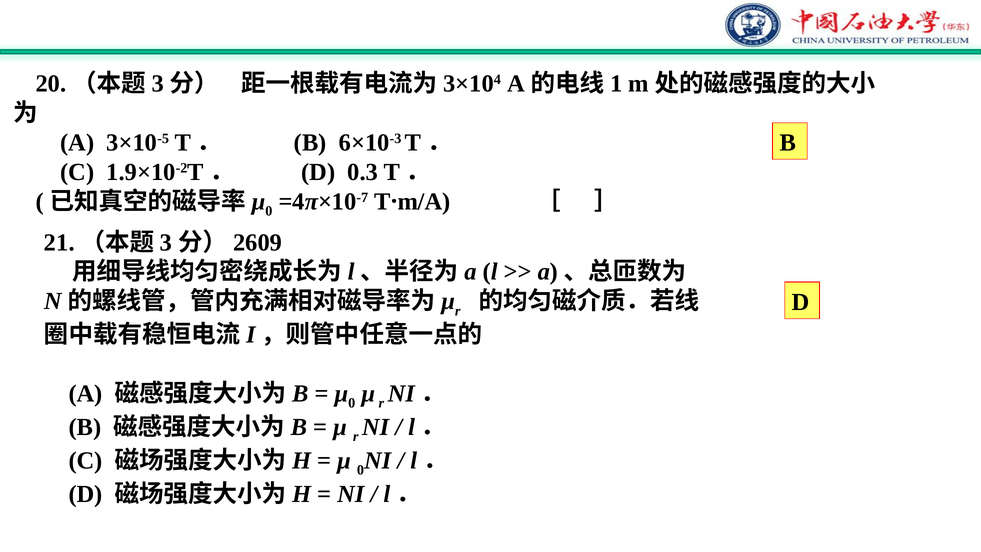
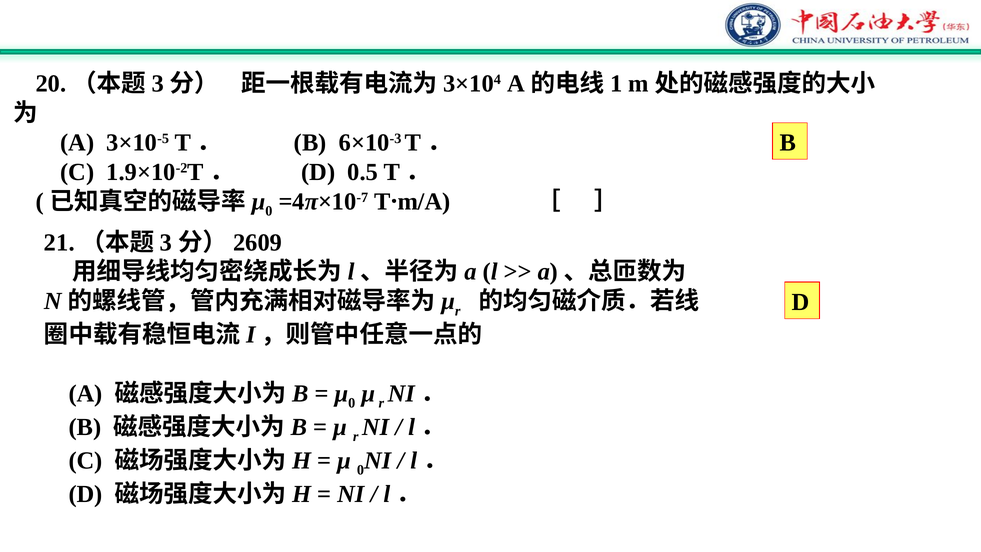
0.3: 0.3 -> 0.5 (363, 172)
